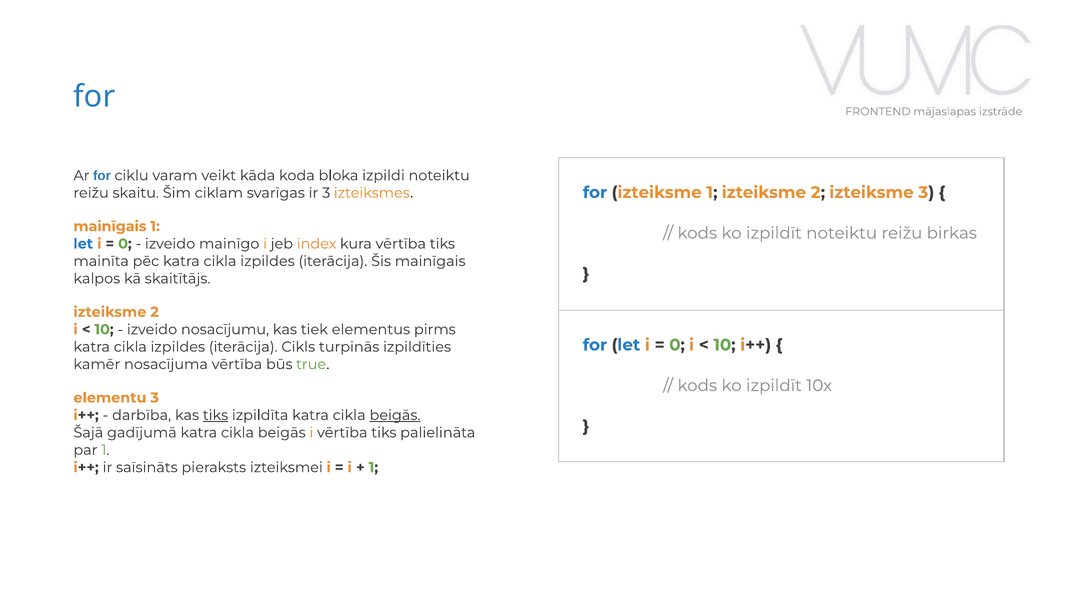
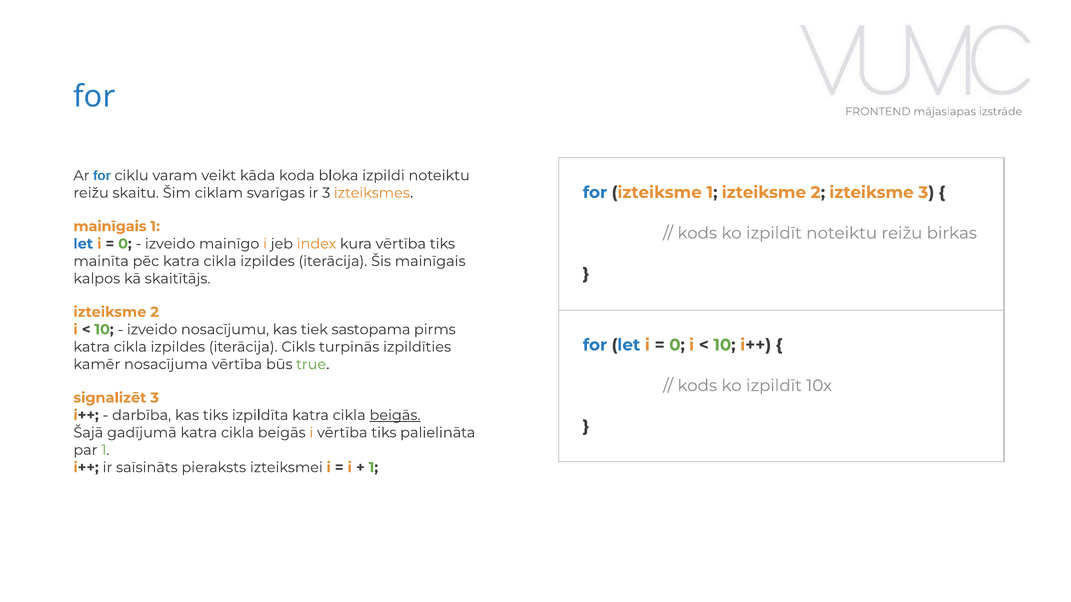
elementus: elementus -> sastopama (371, 330)
elementu: elementu -> signalizēt (110, 398)
tiks underline: present -> none (216, 415)
